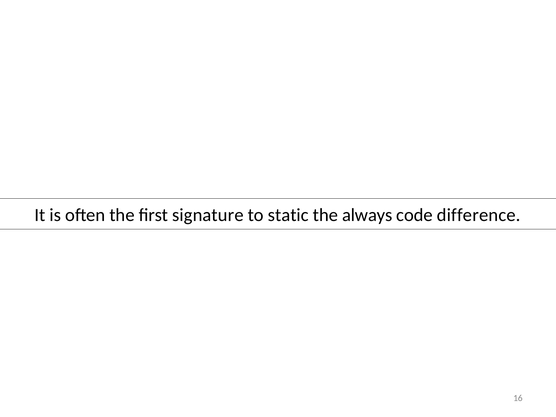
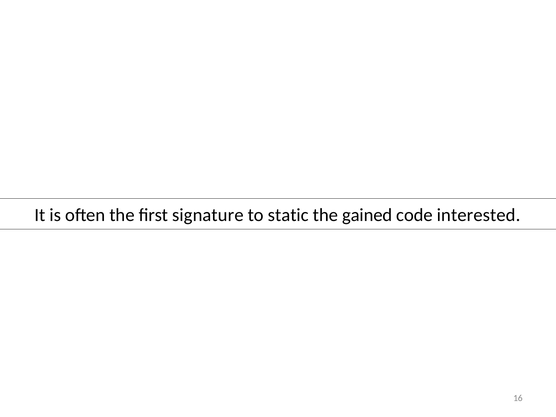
always: always -> gained (367, 215)
difference: difference -> interested (479, 215)
